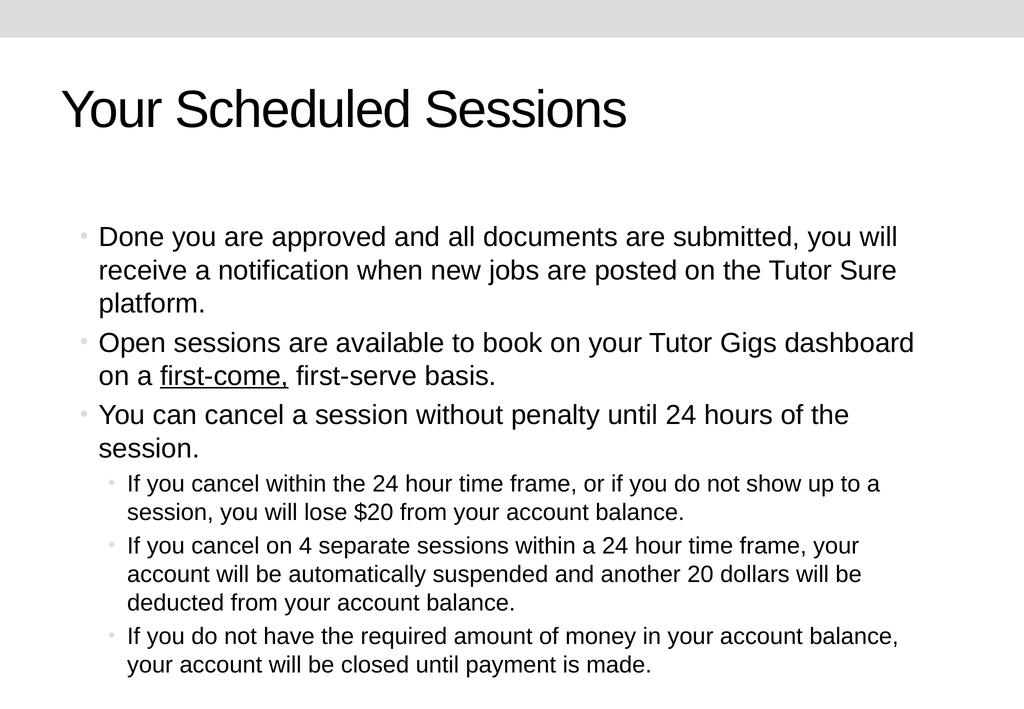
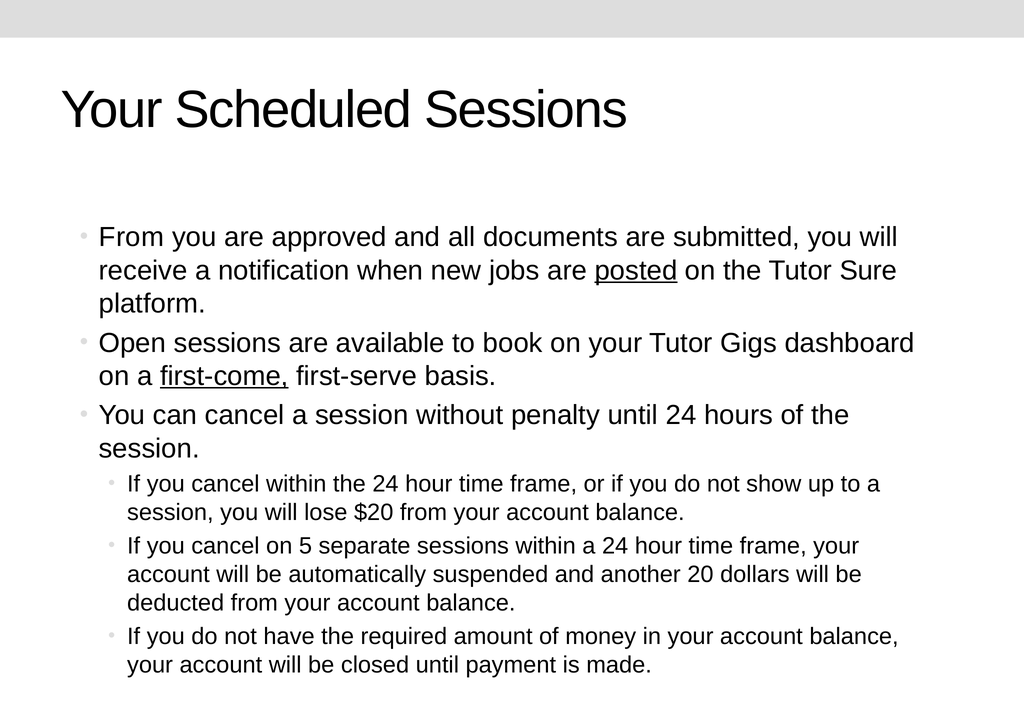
Done: Done -> From (131, 237)
posted underline: none -> present (636, 270)
4: 4 -> 5 (306, 546)
